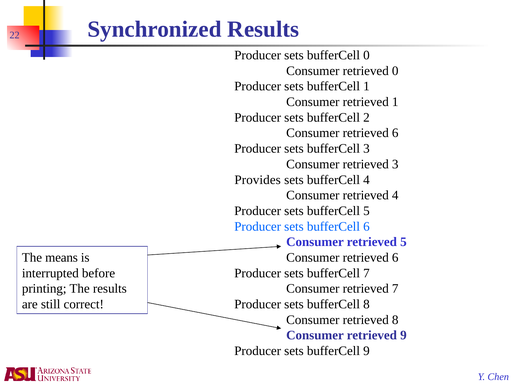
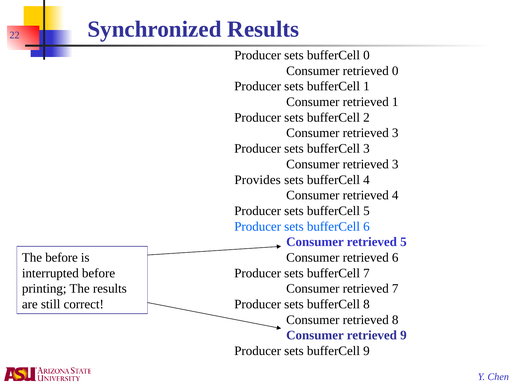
6: 6 -> 3 (395, 133)
The means: means -> before (62, 258)
